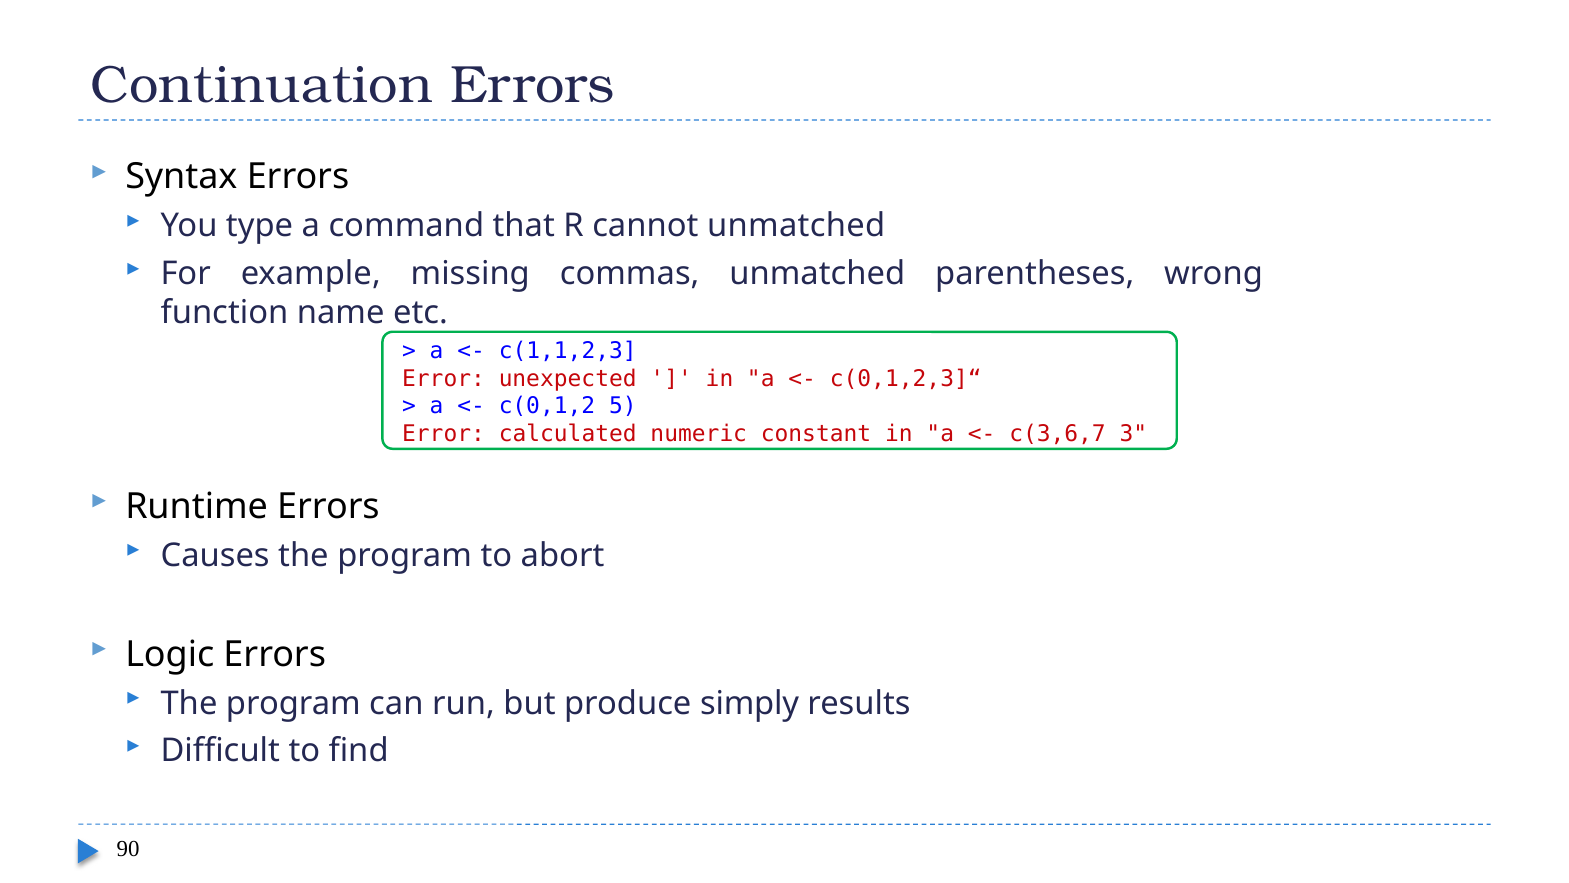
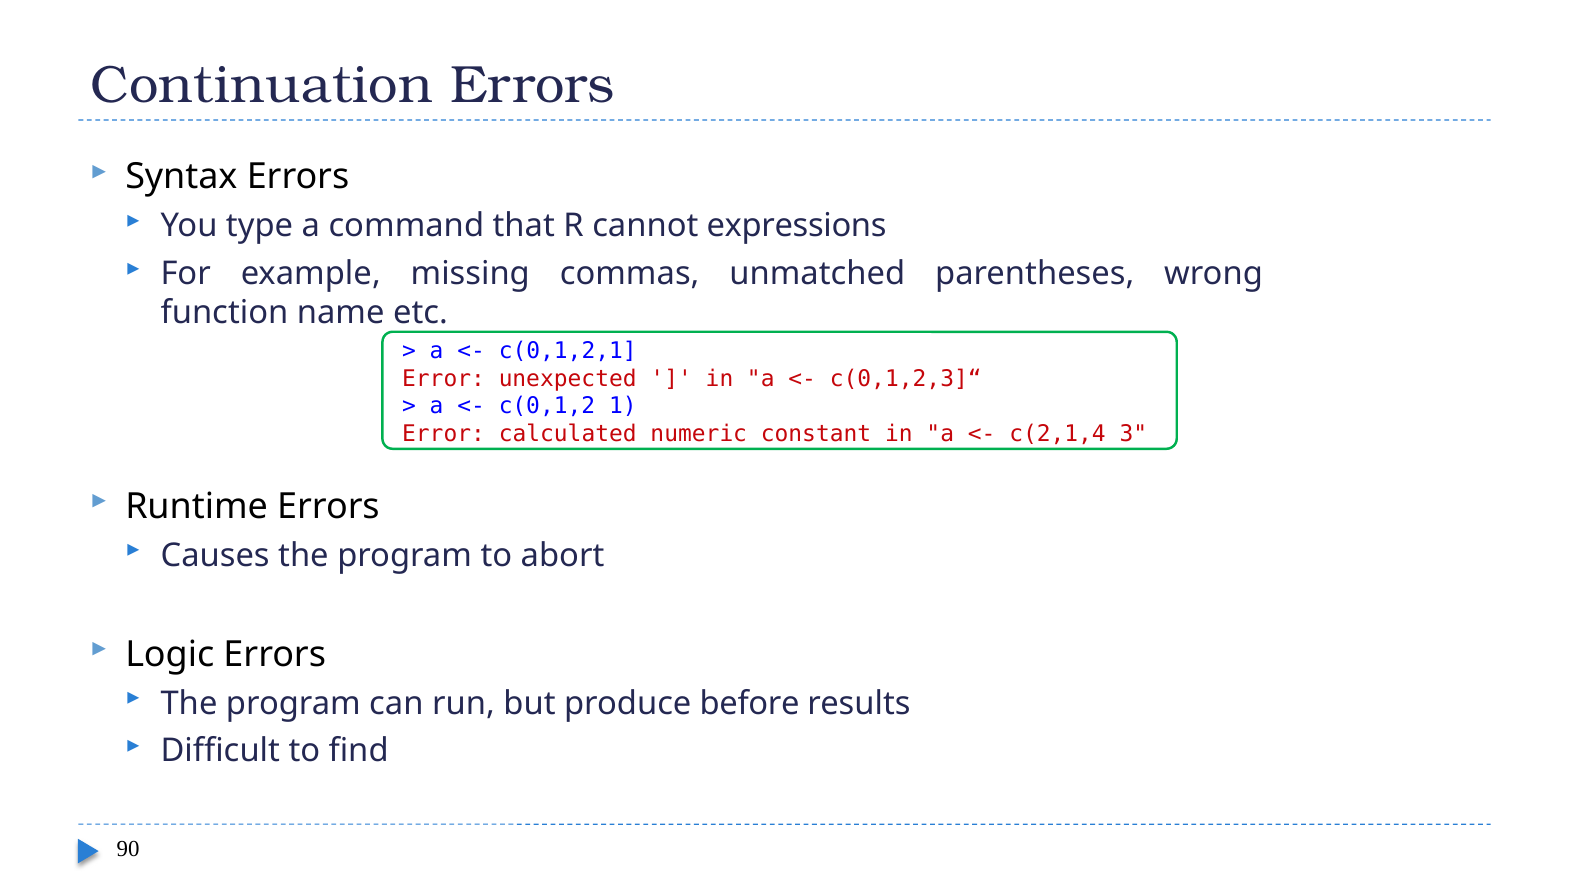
cannot unmatched: unmatched -> expressions (797, 226)
c(1,1,2,3: c(1,1,2,3 -> c(0,1,2,1 (568, 351)
5: 5 -> 1 (623, 406)
c(3,6,7: c(3,6,7 -> c(2,1,4 (1058, 433)
simply: simply -> before (750, 703)
